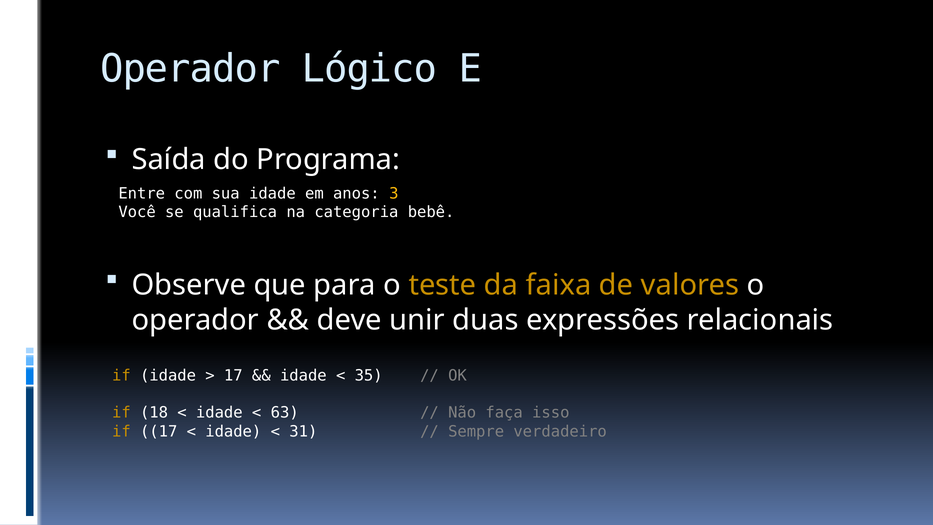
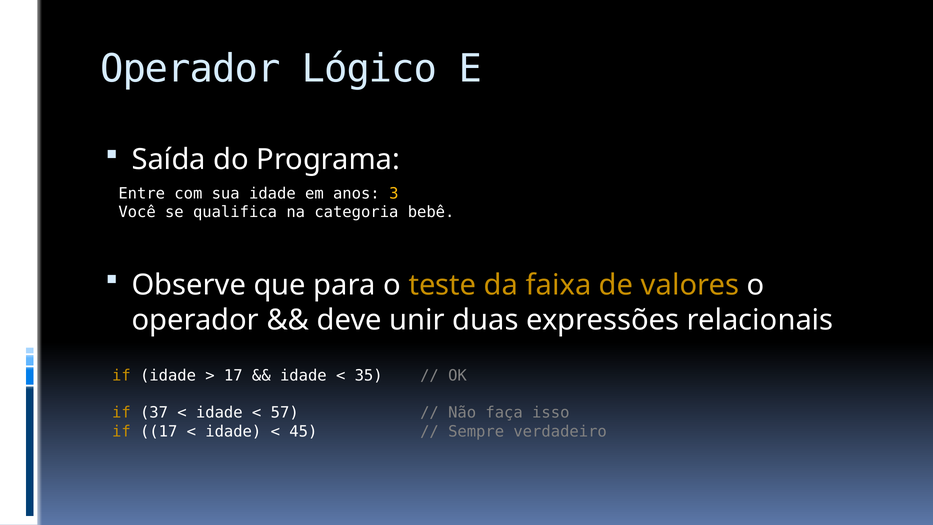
18: 18 -> 37 (154, 413)
63: 63 -> 57 (285, 413)
31: 31 -> 45 (303, 431)
